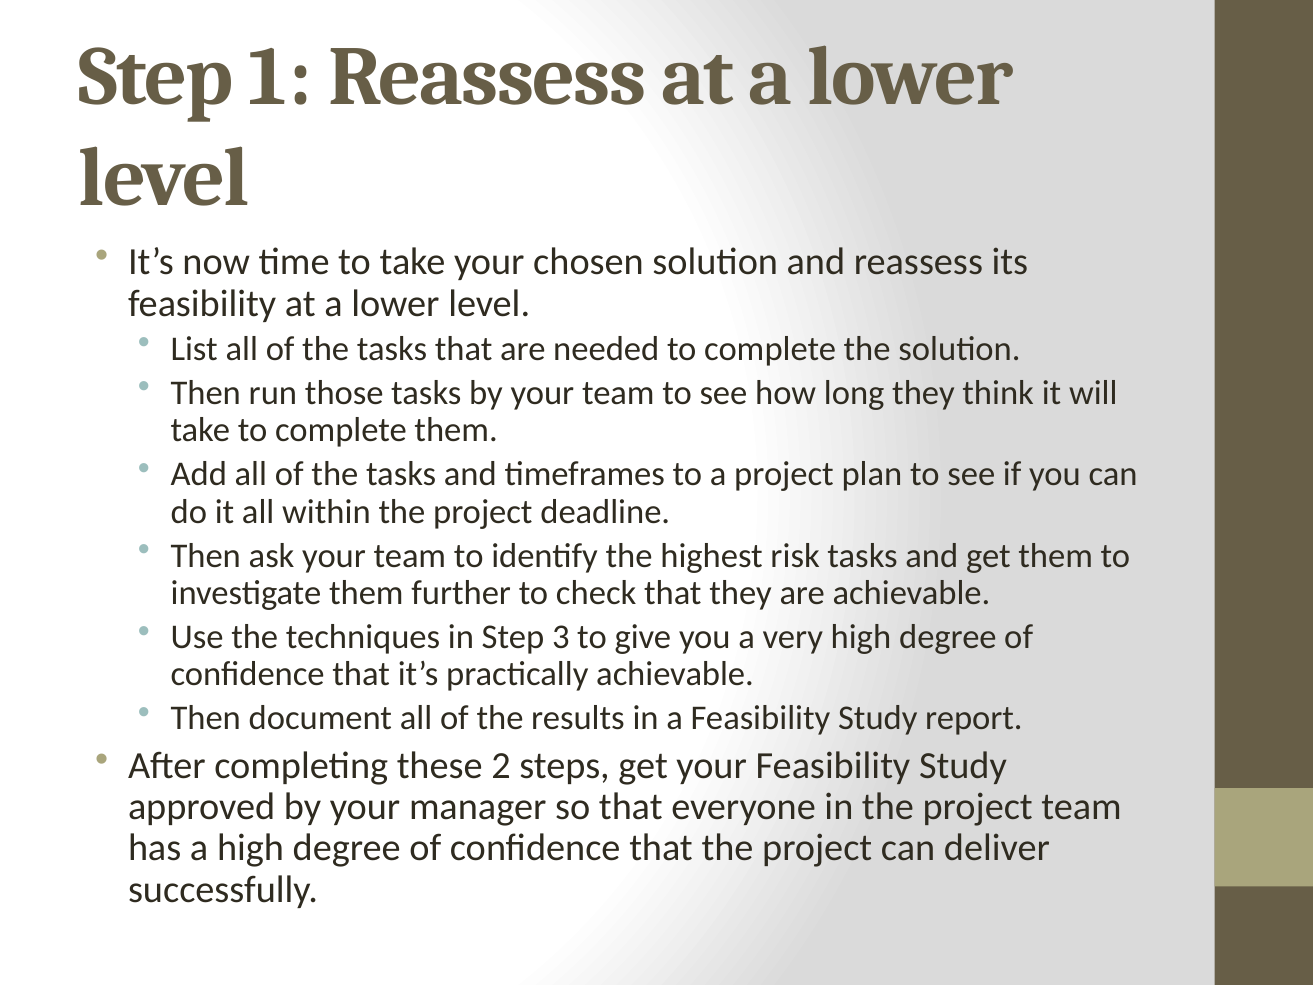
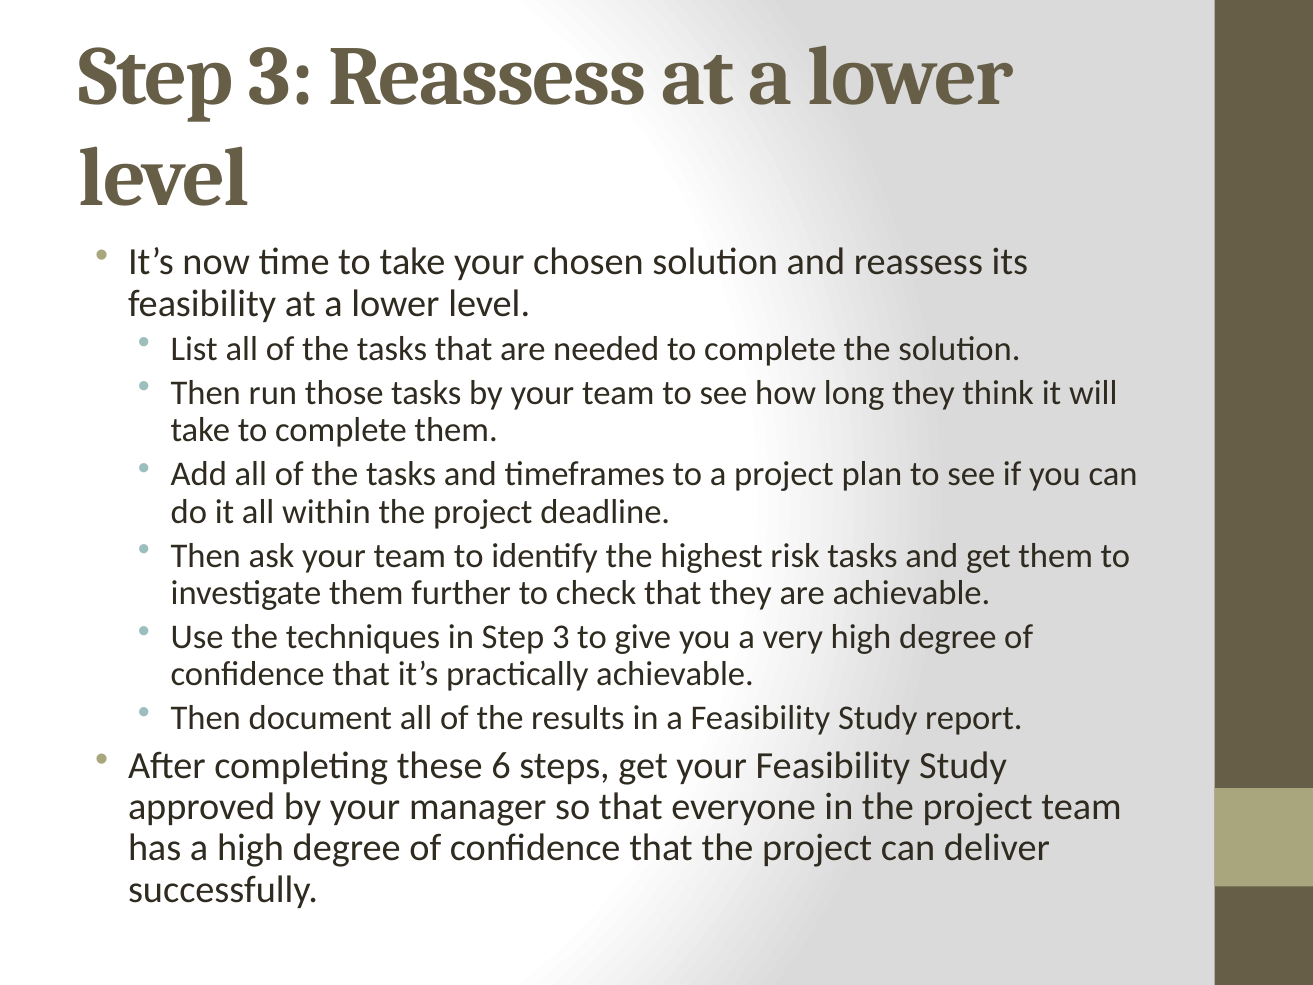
1: 1 -> 3 (281, 77)
2: 2 -> 6 (501, 765)
